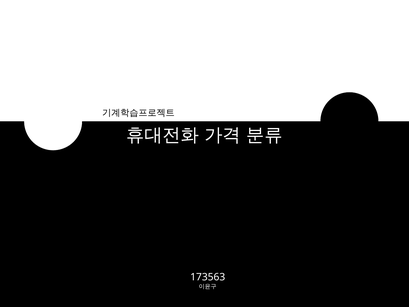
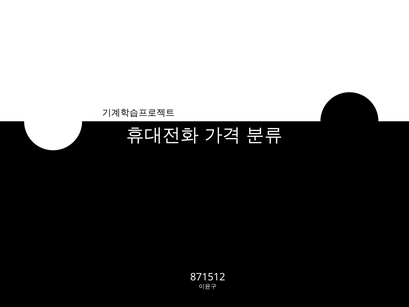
173563: 173563 -> 871512 (208, 277)
